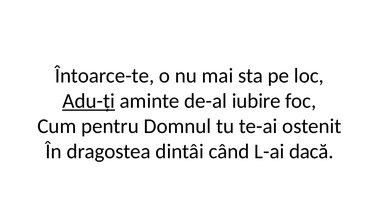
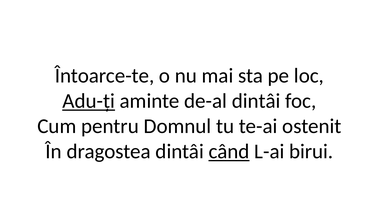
de-al iubire: iubire -> dintâi (256, 101)
când underline: none -> present (229, 152)
dacă: dacă -> birui (311, 152)
